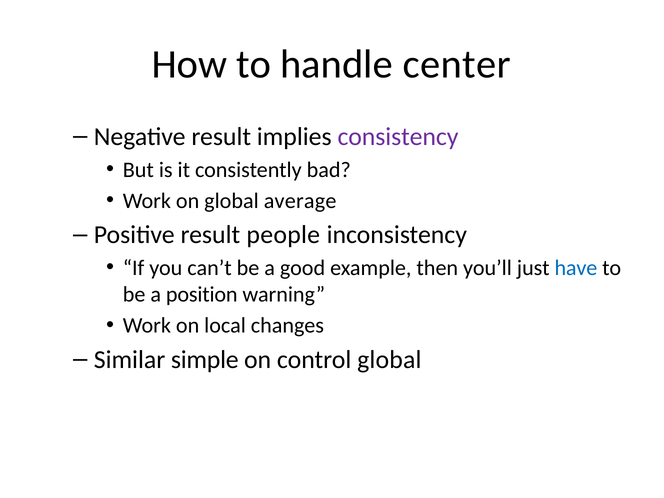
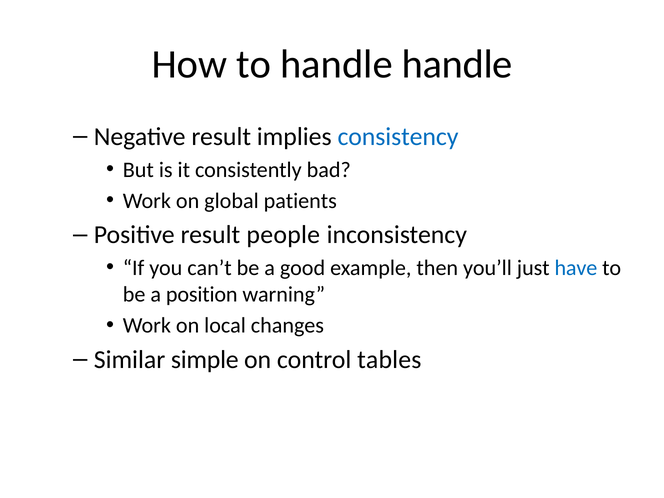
handle center: center -> handle (457, 64)
consistency colour: purple -> blue (398, 137)
average: average -> patients (300, 201)
control global: global -> tables (389, 360)
